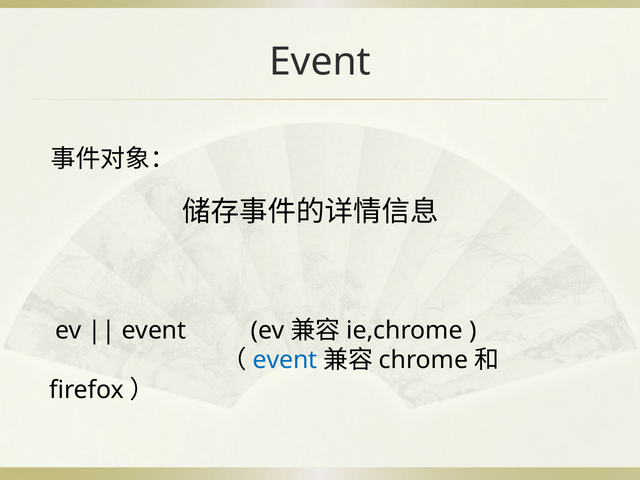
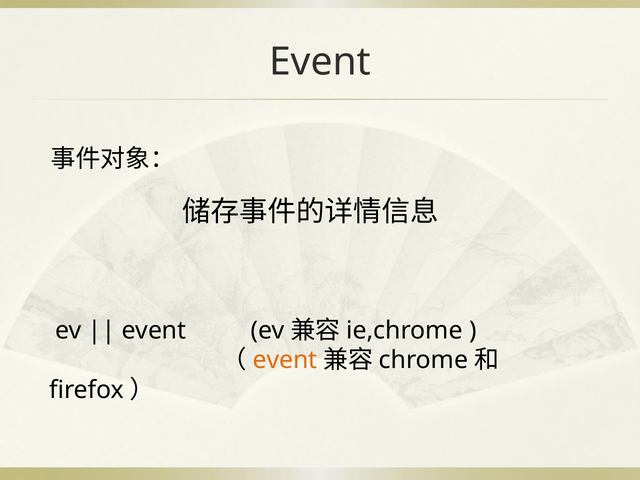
event colour: blue -> orange (285, 360)
